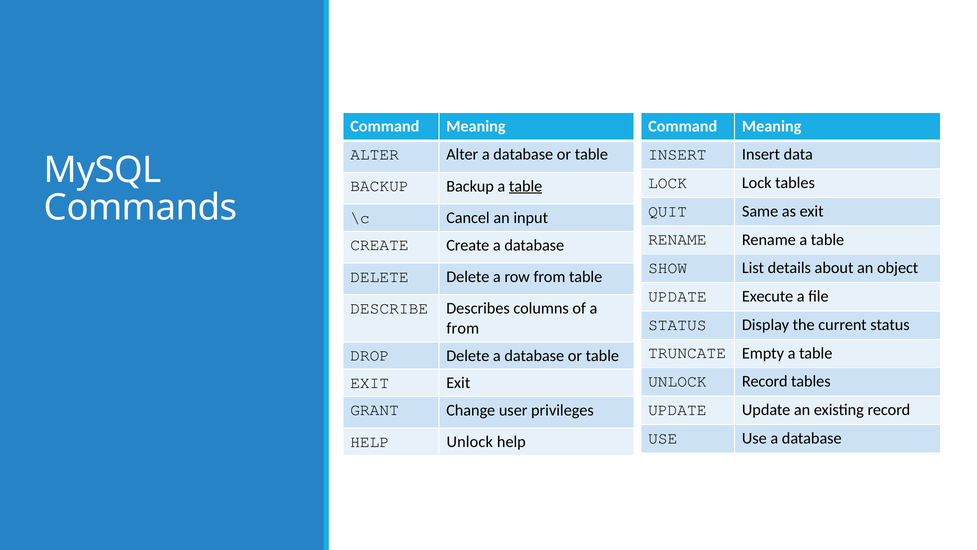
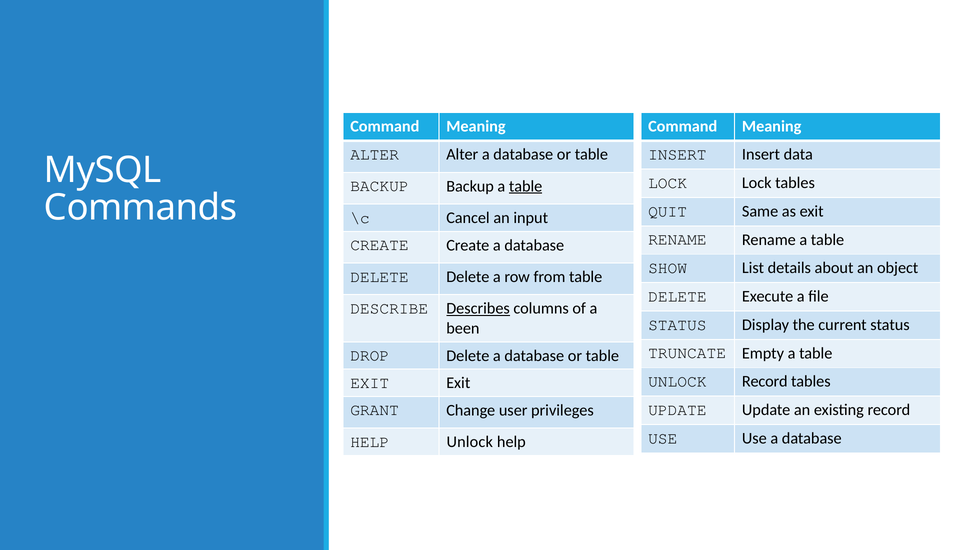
UPDATE: UPDATE -> DELETE (677, 296)
Describes underline: none -> present (478, 308)
from: from -> been (463, 328)
